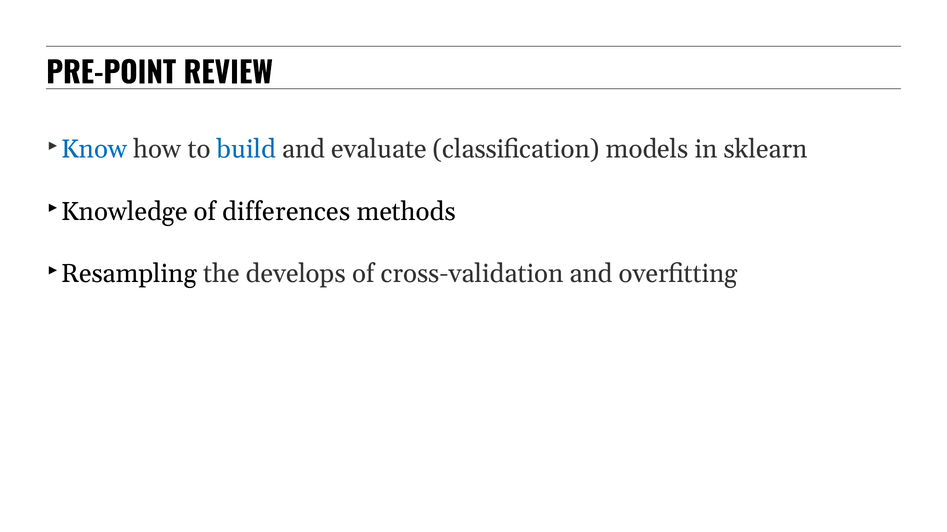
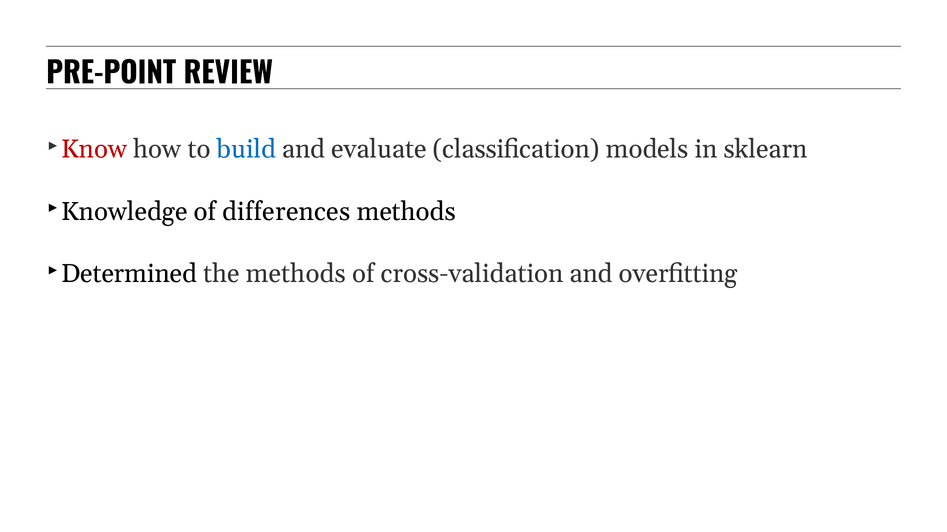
Know colour: blue -> red (94, 149)
Resampling: Resampling -> Determined (129, 274)
the develops: develops -> methods (296, 274)
